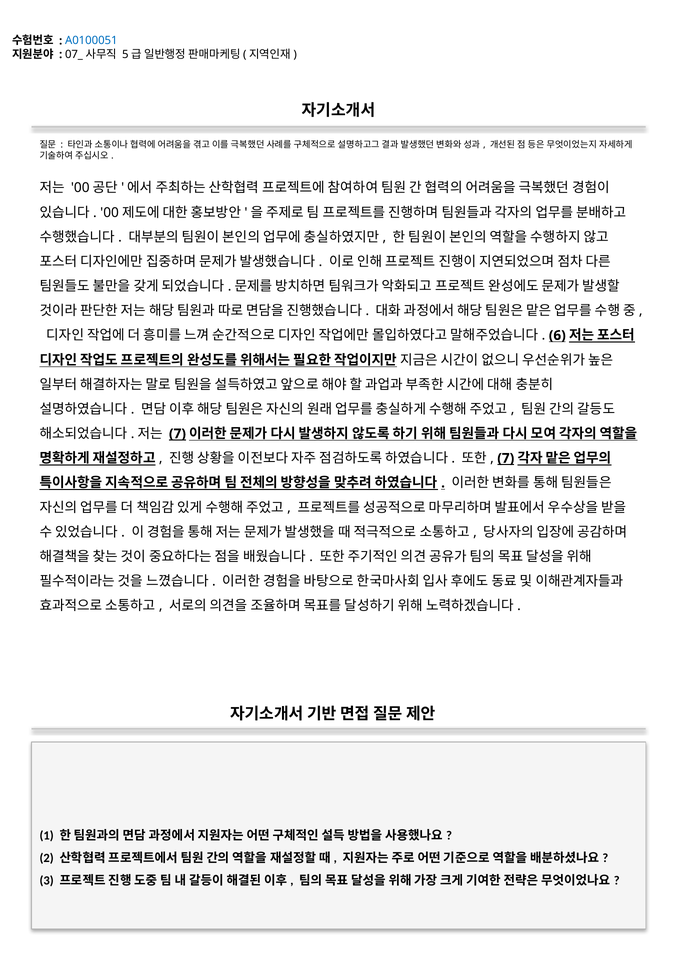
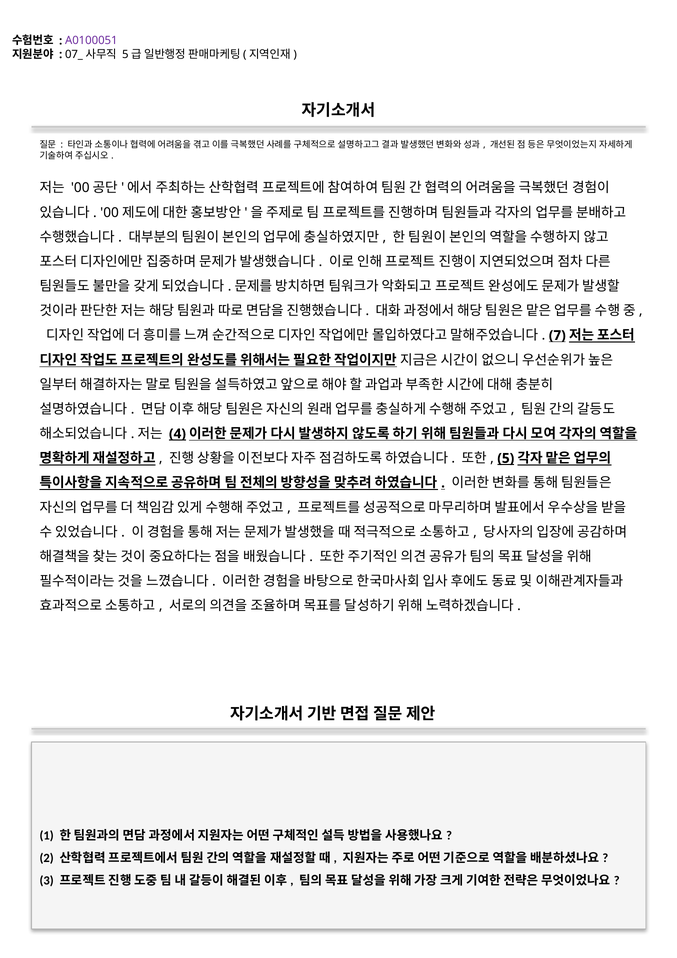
A0100051 colour: blue -> purple (91, 41)
6: 6 -> 7 (557, 335)
7: 7 -> 4 (177, 434)
7: 7 -> 5 (506, 458)
